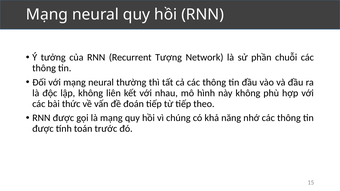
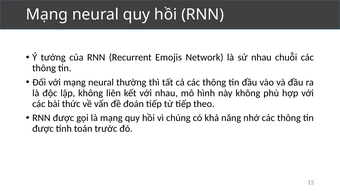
Tượng: Tượng -> Emojis (169, 57)
sử phần: phần -> nhau (261, 57)
